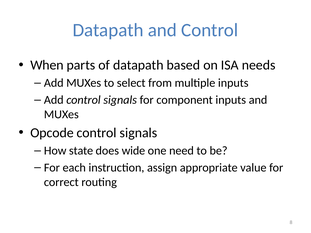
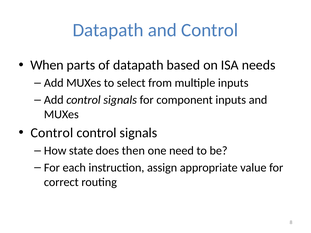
Opcode: Opcode -> Control (52, 133)
wide: wide -> then (133, 151)
